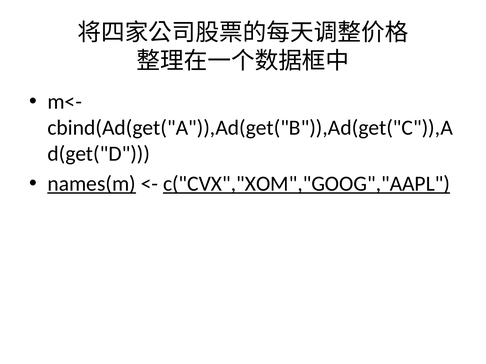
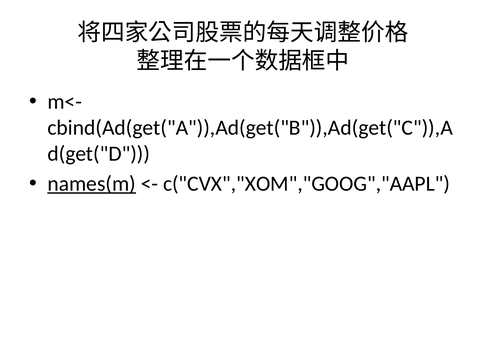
c("CVX","XOM","GOOG","AAPL underline: present -> none (307, 184)
